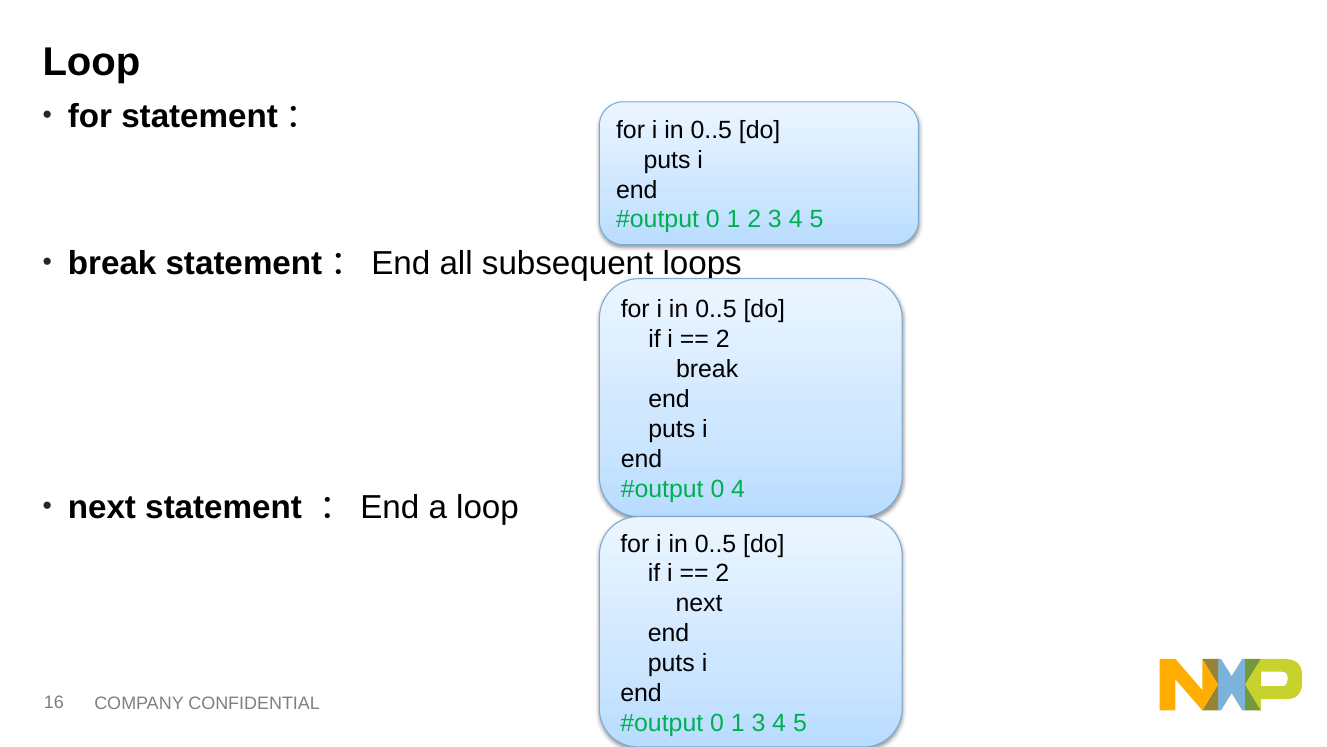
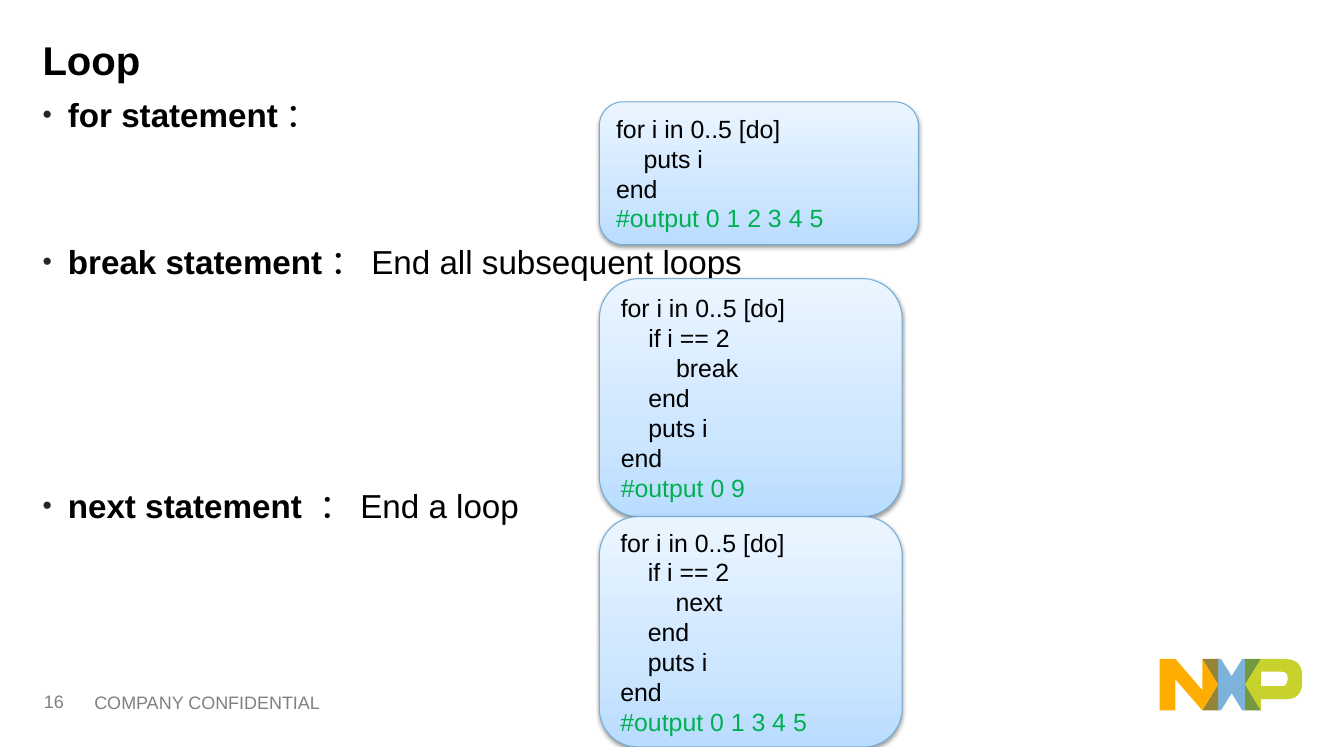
0 4: 4 -> 9 (738, 489)
